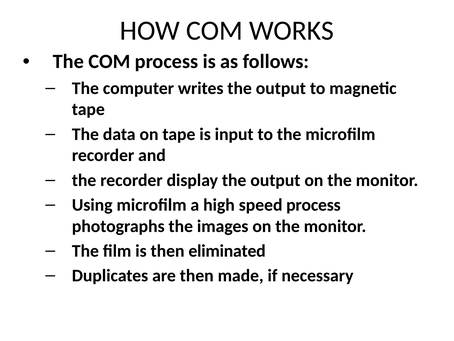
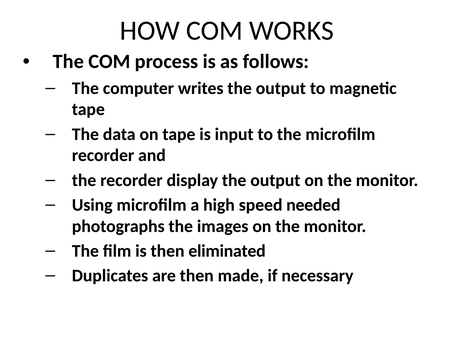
speed process: process -> needed (313, 205)
